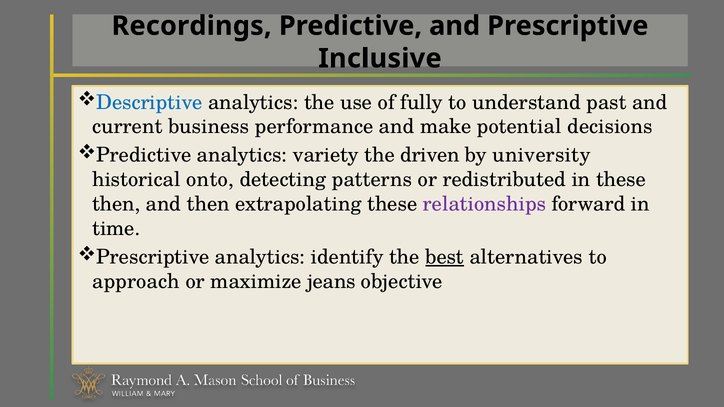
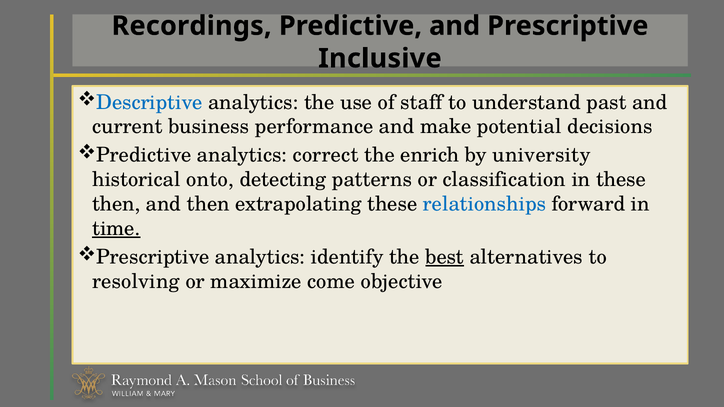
fully: fully -> staff (422, 102)
variety: variety -> correct (326, 155)
driven: driven -> enrich (430, 155)
redistributed: redistributed -> classification (504, 180)
relationships colour: purple -> blue (485, 204)
time underline: none -> present (116, 229)
approach: approach -> resolving (136, 282)
jeans: jeans -> come (331, 282)
